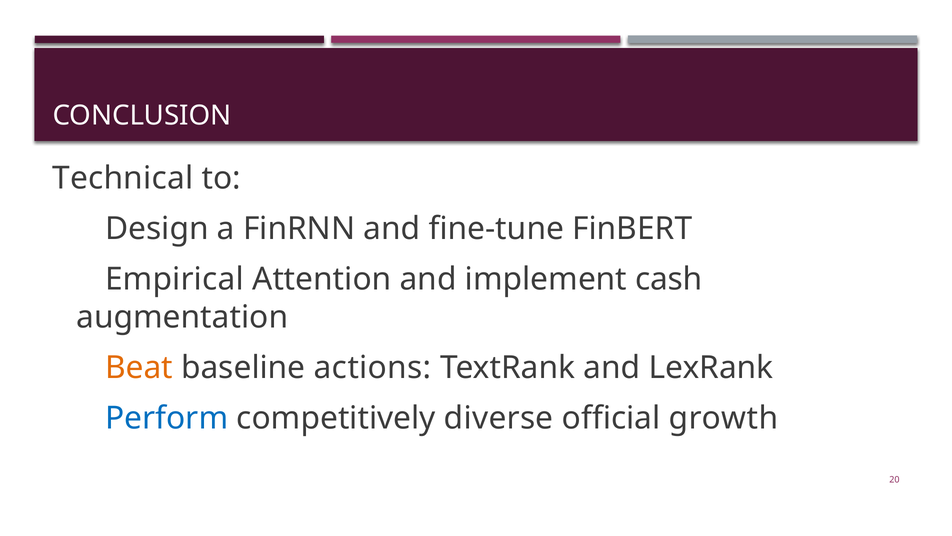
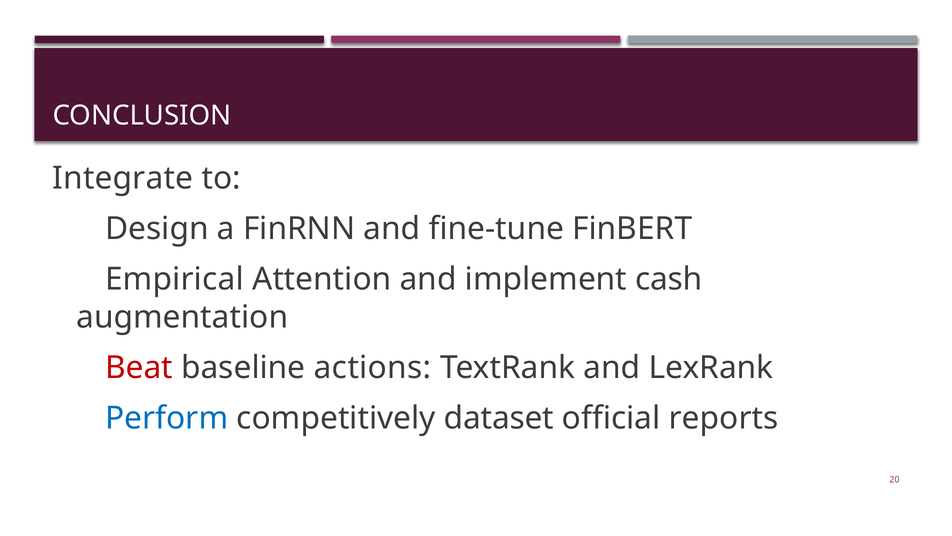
Technical: Technical -> Integrate (123, 178)
Beat colour: orange -> red (139, 367)
diverse: diverse -> dataset (499, 418)
growth: growth -> reports (724, 418)
